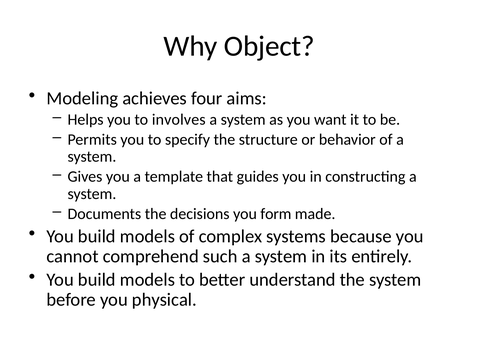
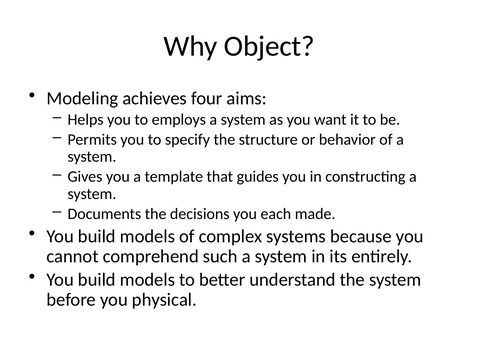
involves: involves -> employs (179, 120)
form: form -> each (276, 214)
